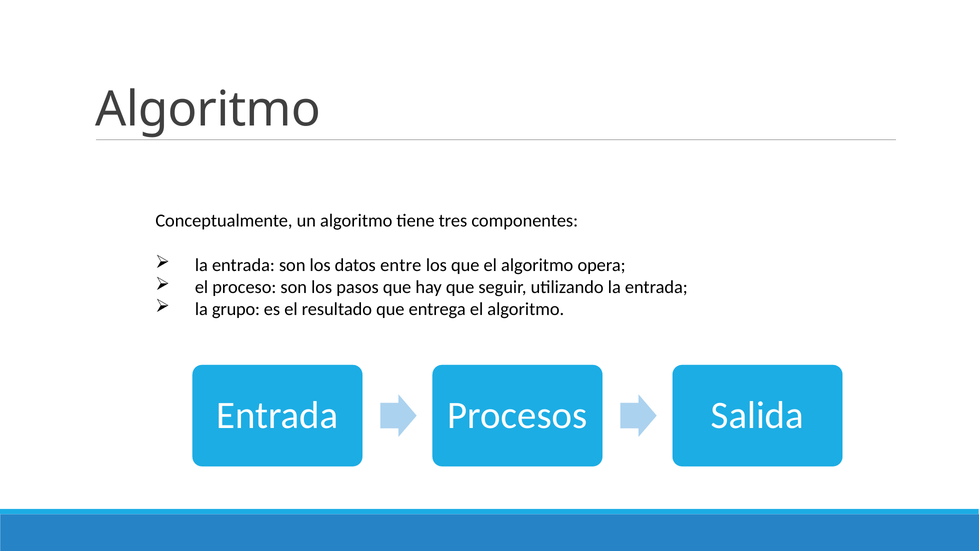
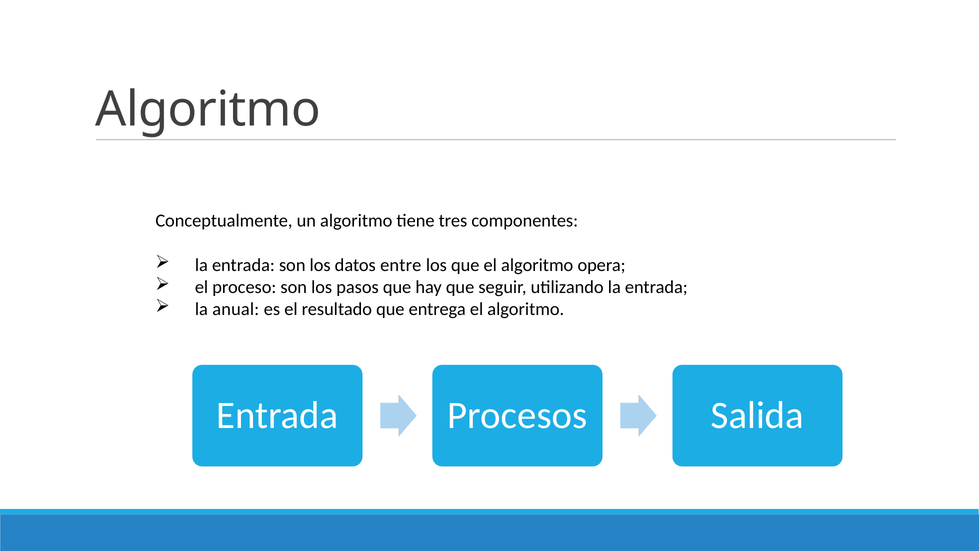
grupo: grupo -> anual (236, 309)
